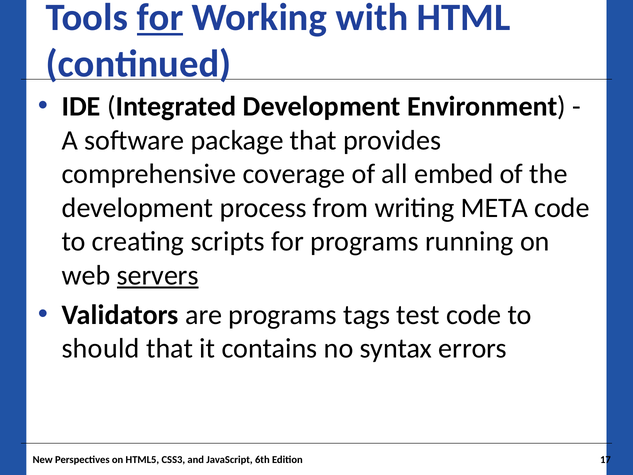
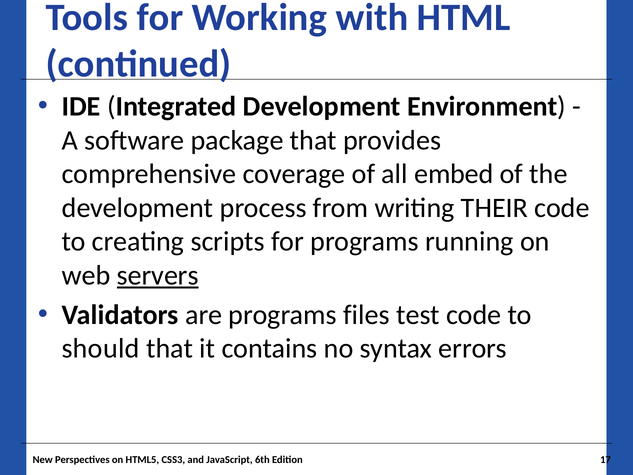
for underline: present -> none (160, 17)
META: META -> THEIR (495, 208)
tags: tags -> files (367, 315)
